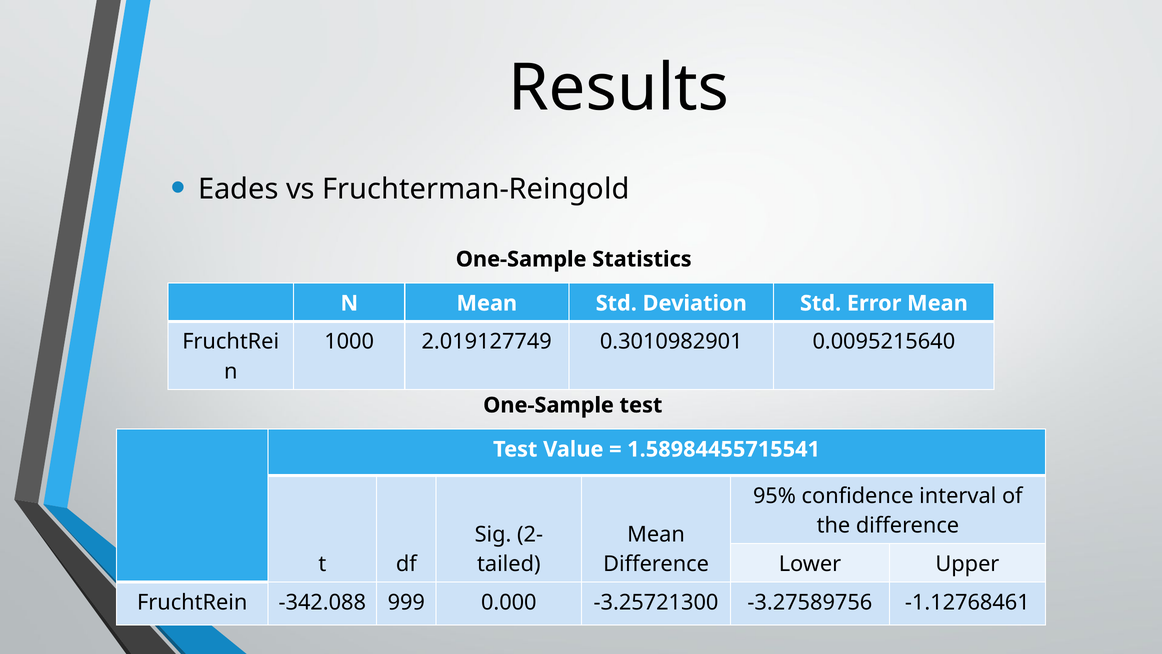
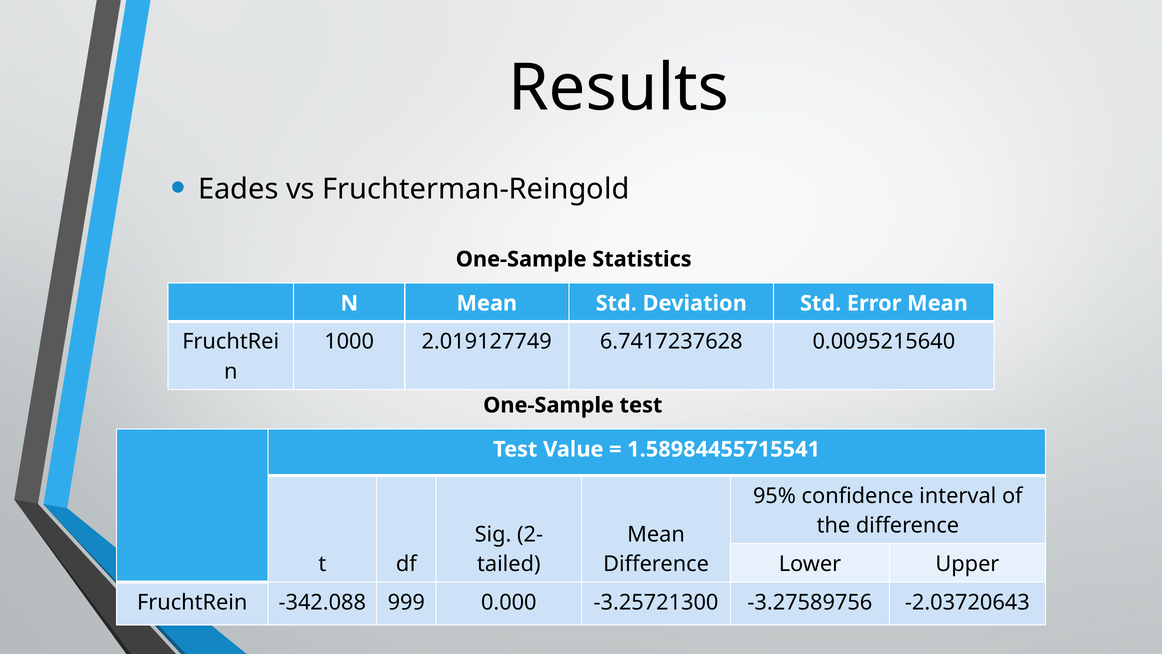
0.3010982901: 0.3010982901 -> 6.7417237628 (671, 342)
-1.12768461: -1.12768461 -> -2.03720643 (967, 602)
